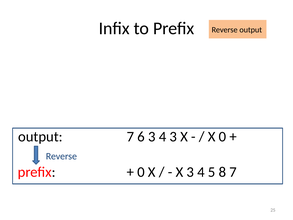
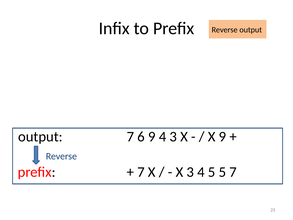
6 3: 3 -> 9 (152, 136)
X 0: 0 -> 9 (222, 136)
0: 0 -> 7 (141, 172)
5 8: 8 -> 5 (222, 172)
